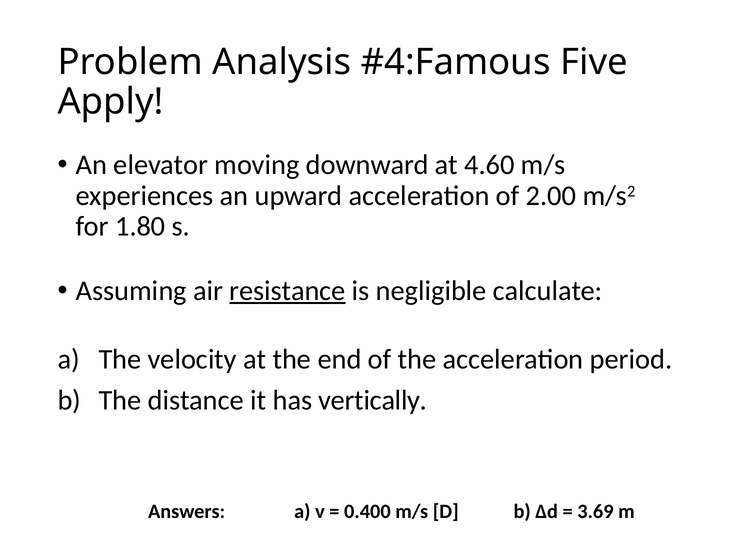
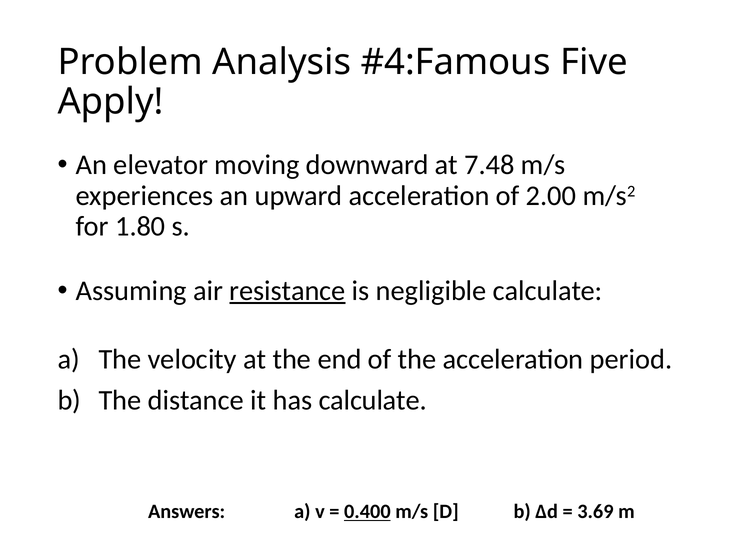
4.60: 4.60 -> 7.48 (489, 165)
has vertically: vertically -> calculate (373, 400)
0.400 underline: none -> present (367, 511)
